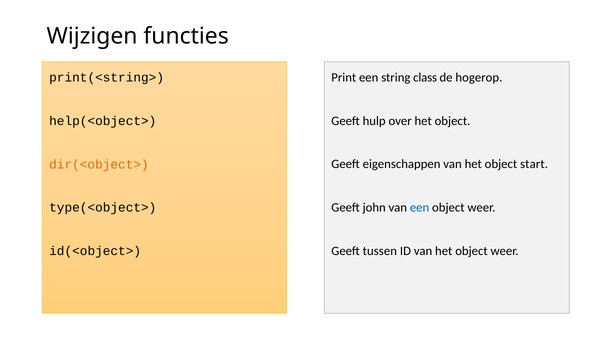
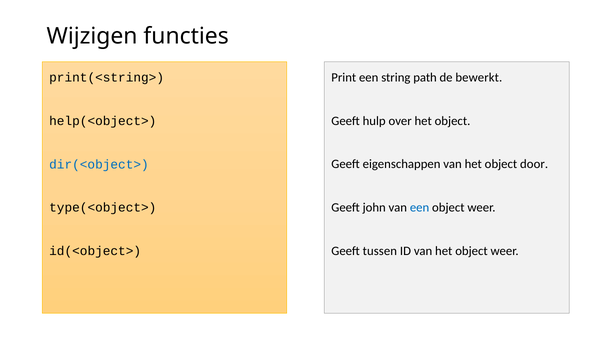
class: class -> path (425, 77)
hogerop: hogerop -> bewerkt (479, 77)
start: start -> door (534, 164)
dir(<object> colour: orange -> blue (99, 164)
